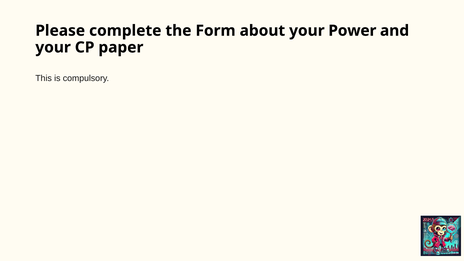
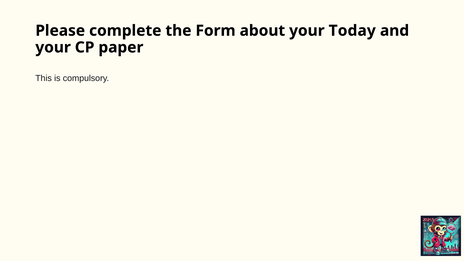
Power: Power -> Today (352, 31)
